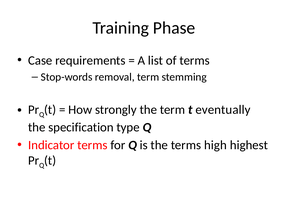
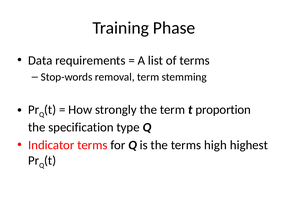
Case: Case -> Data (40, 60)
eventually: eventually -> proportion (223, 110)
